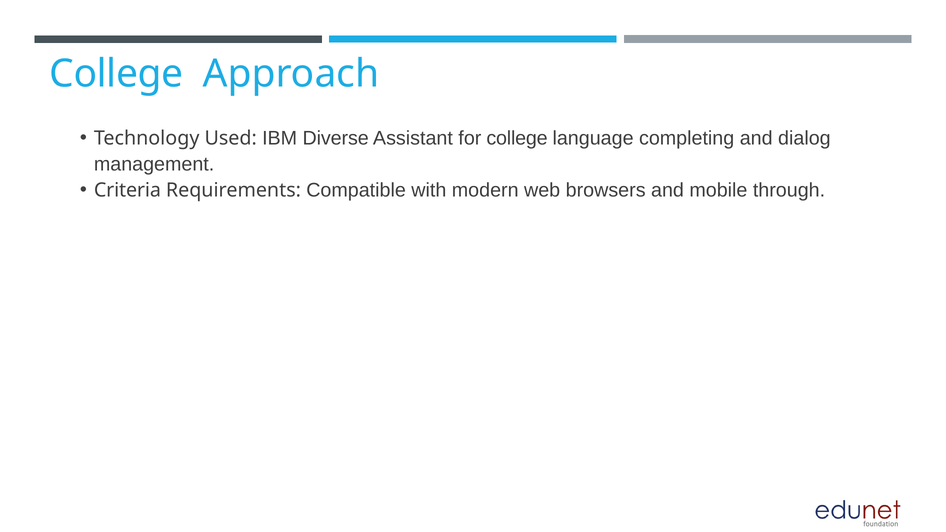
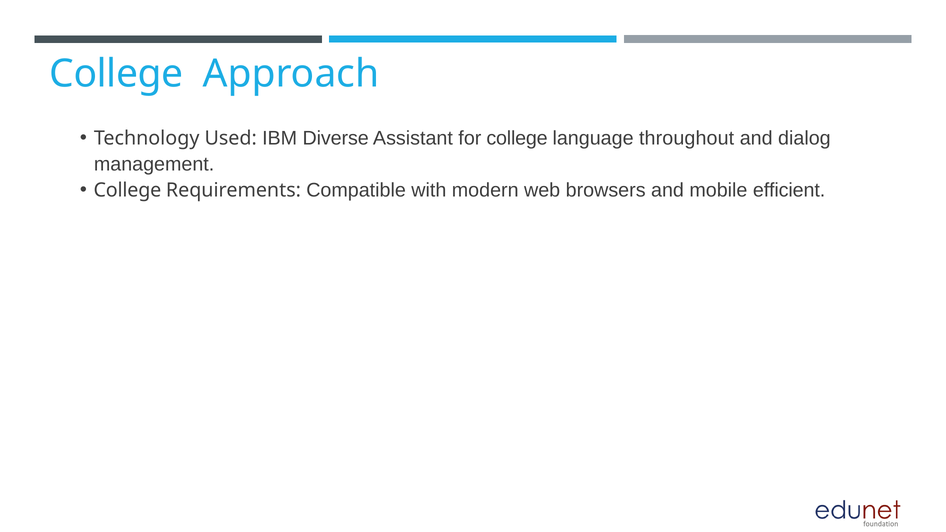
completing: completing -> throughout (687, 138)
Criteria: Criteria -> College (127, 190)
through: through -> efficient (789, 190)
